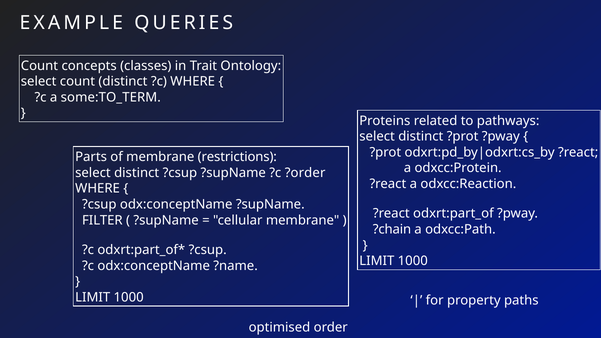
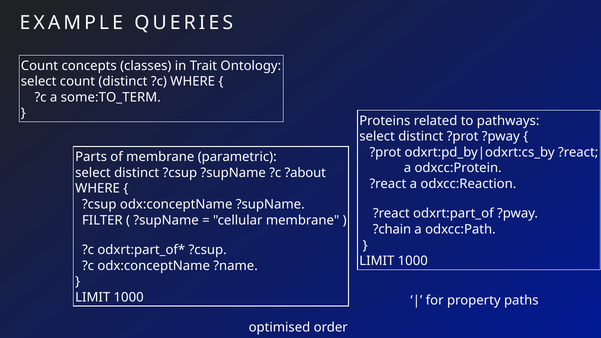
restrictions: restrictions -> parametric (237, 157)
?order: ?order -> ?about (305, 173)
